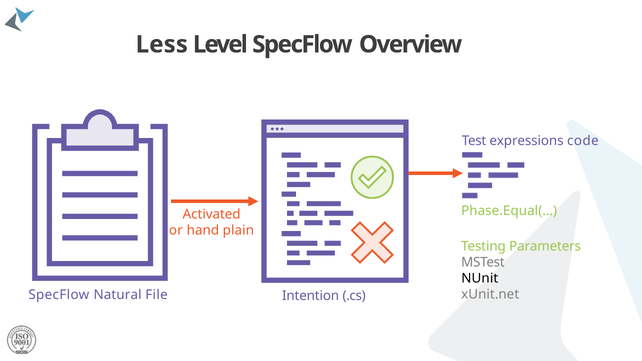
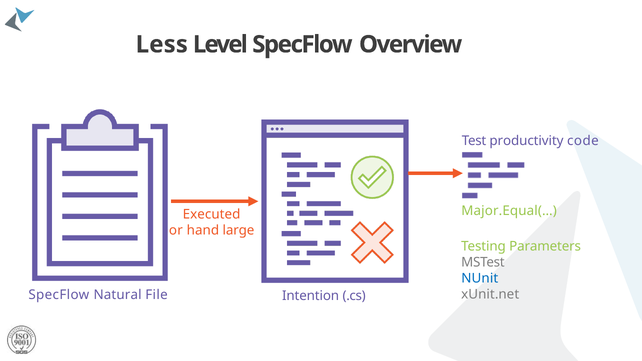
expressions: expressions -> productivity (526, 141)
Phase.Equal(…: Phase.Equal(… -> Major.Equal(… (509, 211)
Activated: Activated -> Executed (212, 215)
plain: plain -> large (238, 231)
NUnit colour: black -> blue (480, 278)
